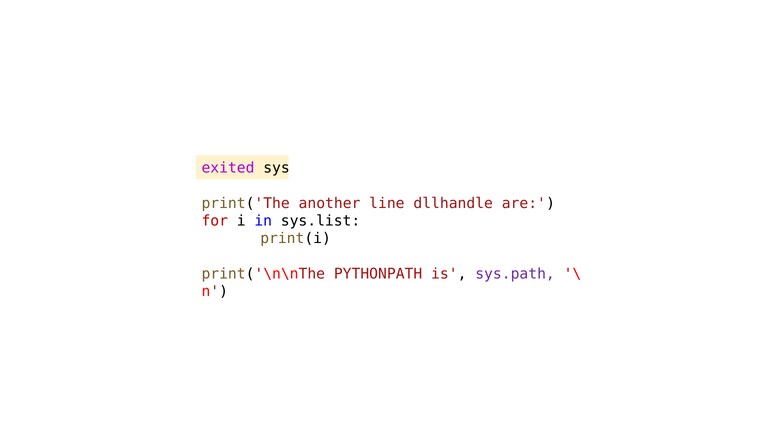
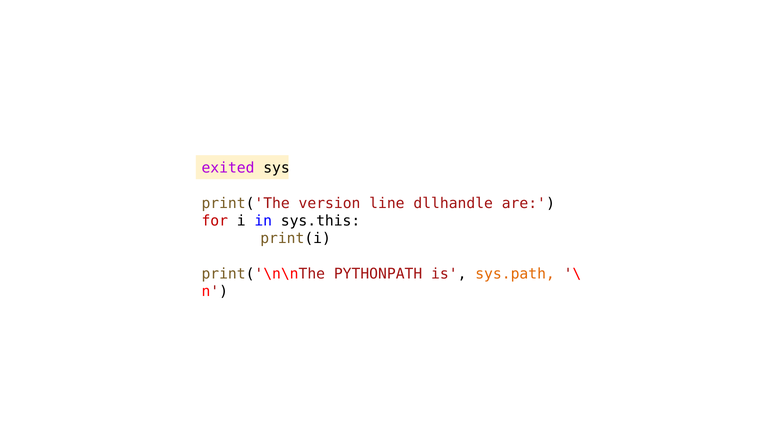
another: another -> version (330, 203)
sys.list: sys.list -> sys.this (321, 221)
sys.path colour: purple -> orange (515, 273)
